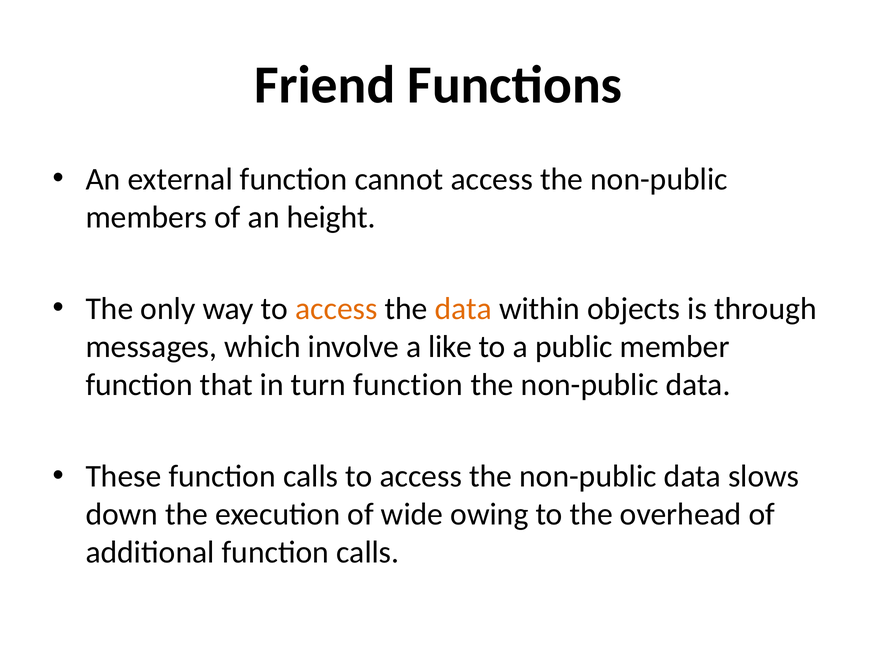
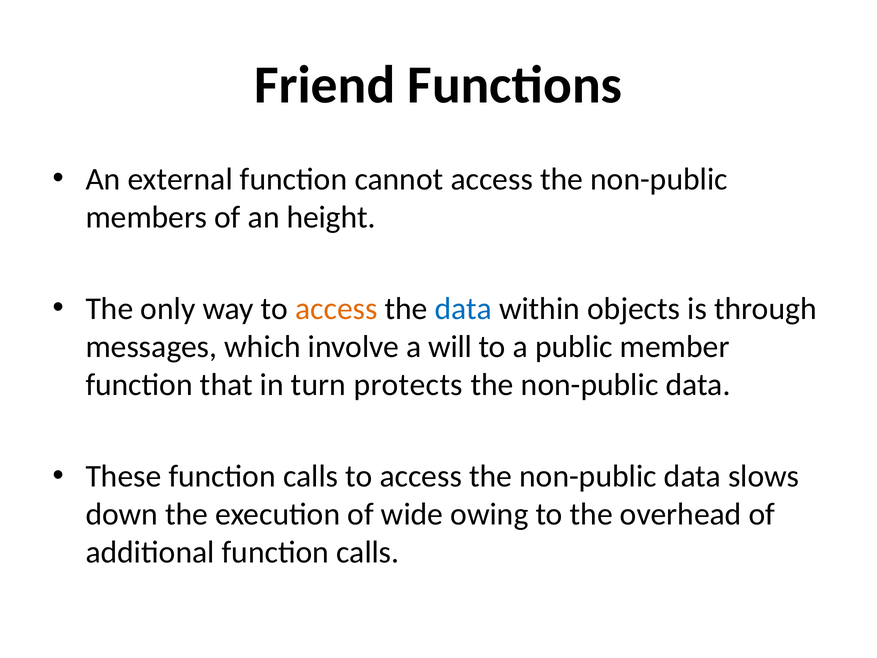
data colour: orange -> blue (463, 309)
like: like -> will (450, 347)
turn function: function -> protects (408, 385)
